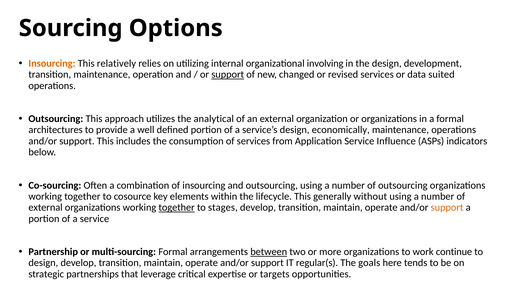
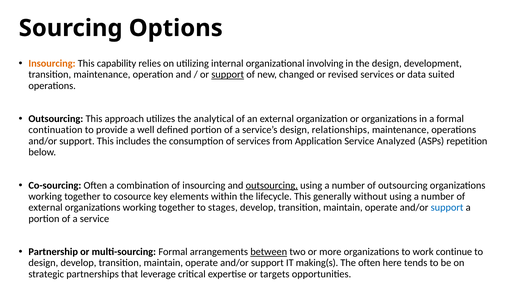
relatively: relatively -> capability (117, 63)
architectures: architectures -> continuation (56, 130)
economically: economically -> relationships (341, 130)
Influence: Influence -> Analyzed (396, 141)
indicators: indicators -> repetition (467, 141)
outsourcing underline: none -> present (272, 185)
together underline: present -> none (177, 208)
support colour: orange -> blue (447, 208)
regular(s: regular(s -> making(s (317, 263)
The goals: goals -> often (369, 263)
